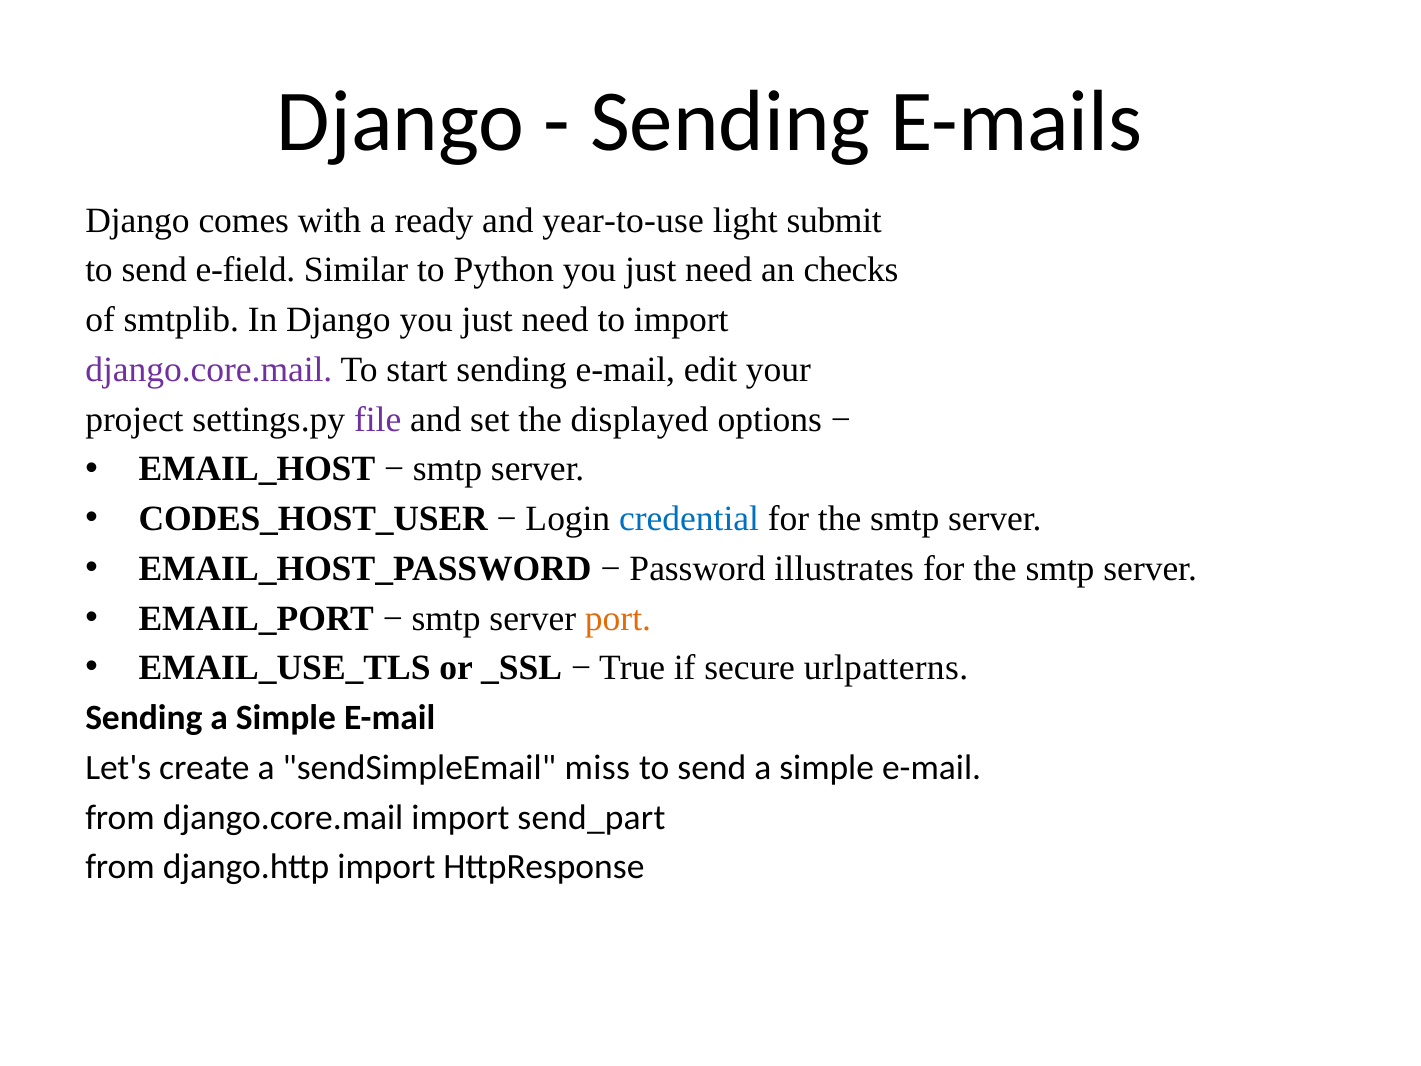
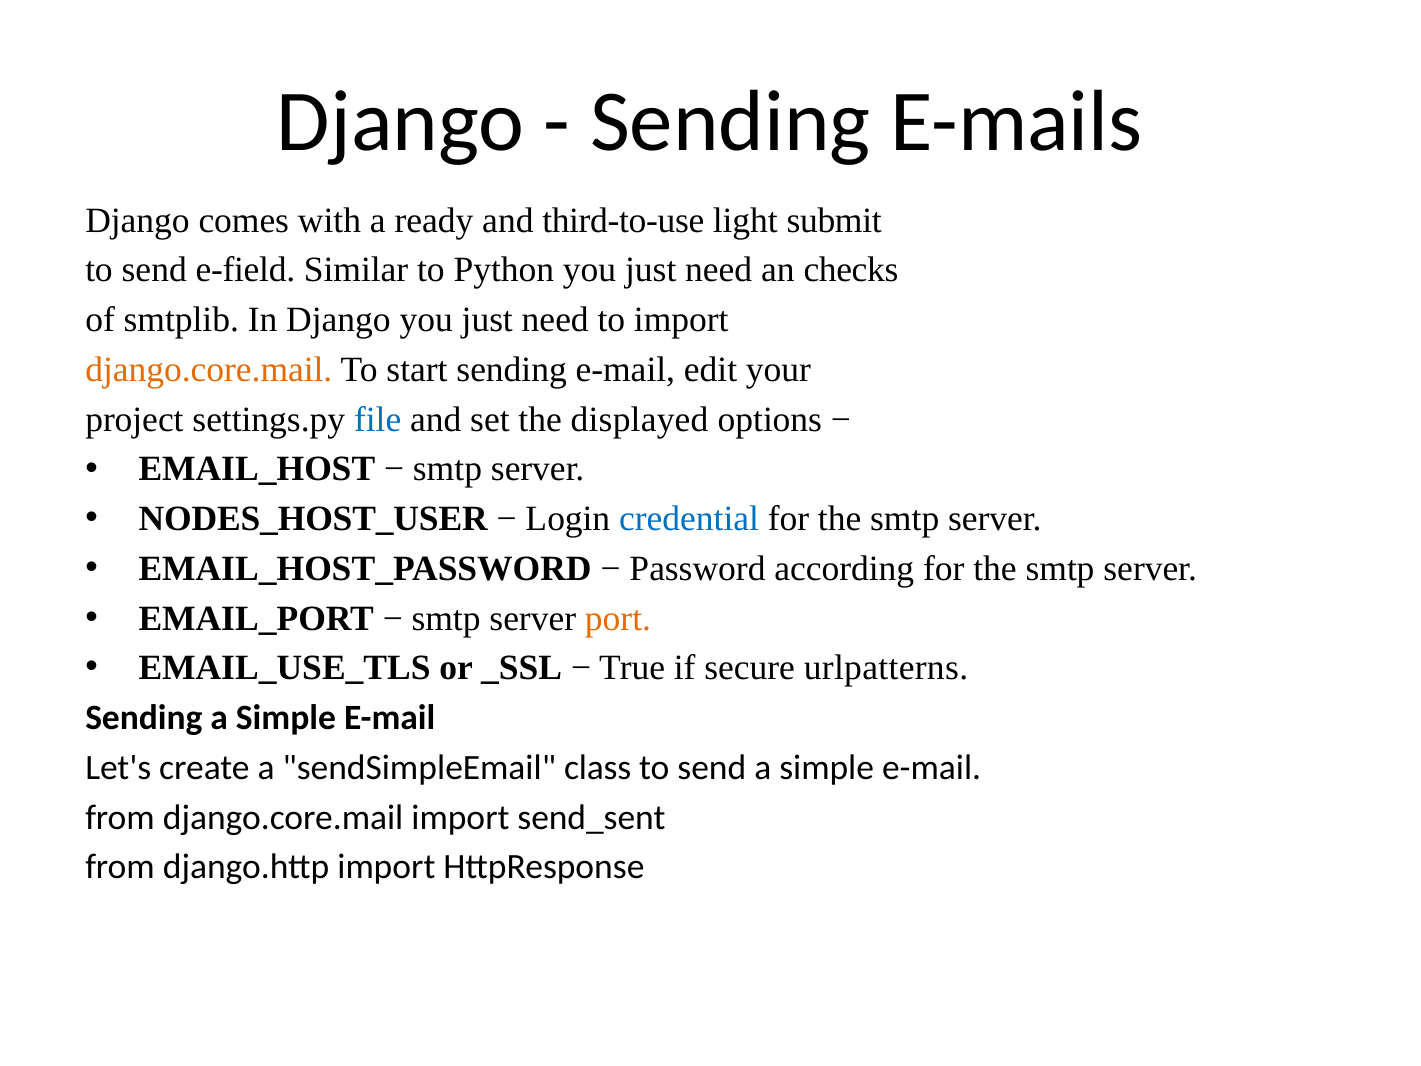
year-to-use: year-to-use -> third-to-use (623, 220)
django.core.mail colour: purple -> orange (209, 370)
file colour: purple -> blue (378, 419)
CODES_HOST_USER: CODES_HOST_USER -> NODES_HOST_USER (313, 519)
illustrates: illustrates -> according (844, 569)
miss: miss -> class (598, 767)
send_part: send_part -> send_sent (592, 817)
